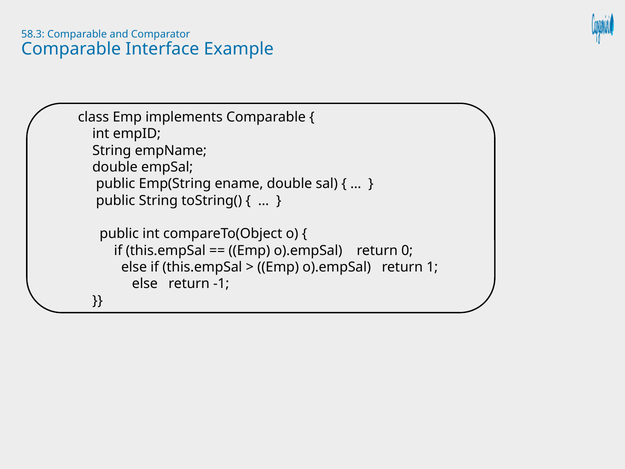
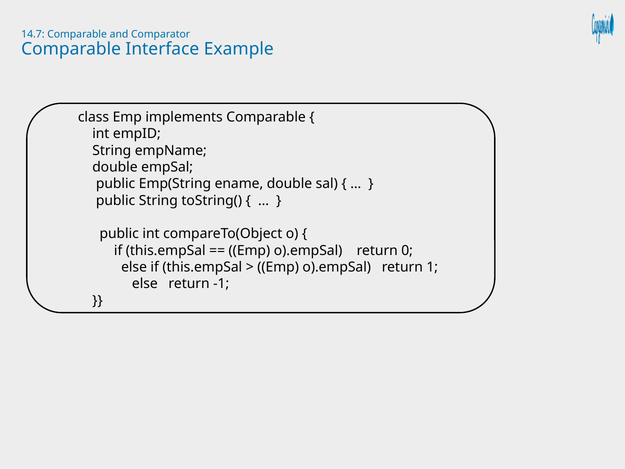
58.3: 58.3 -> 14.7 (33, 34)
